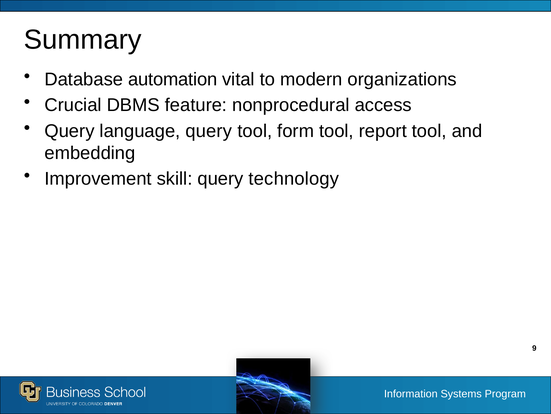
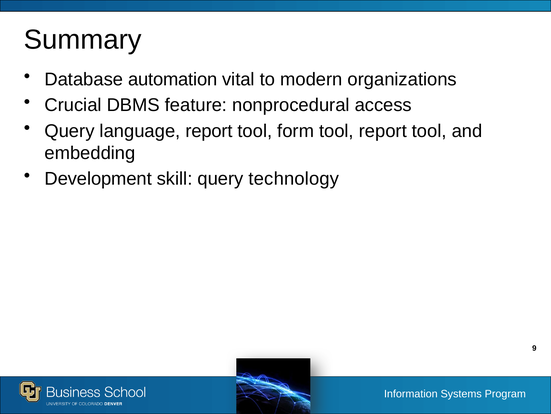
language query: query -> report (209, 131)
Improvement: Improvement -> Development (98, 179)
